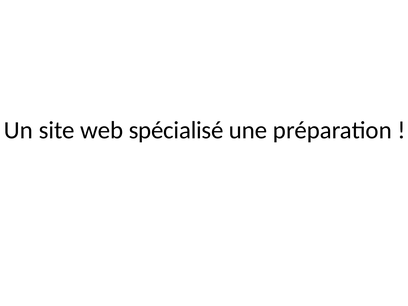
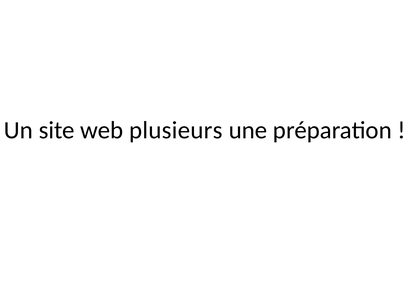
spécialisé: spécialisé -> plusieurs (176, 130)
